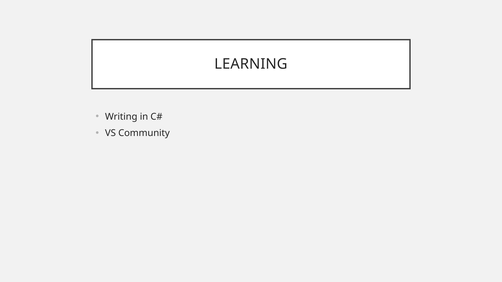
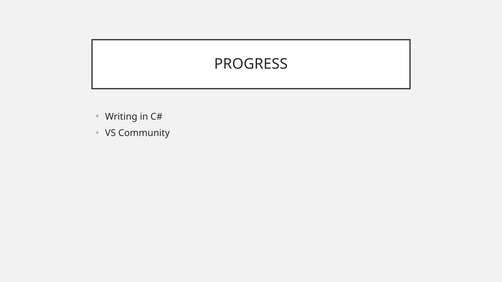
LEARNING: LEARNING -> PROGRESS (251, 64)
